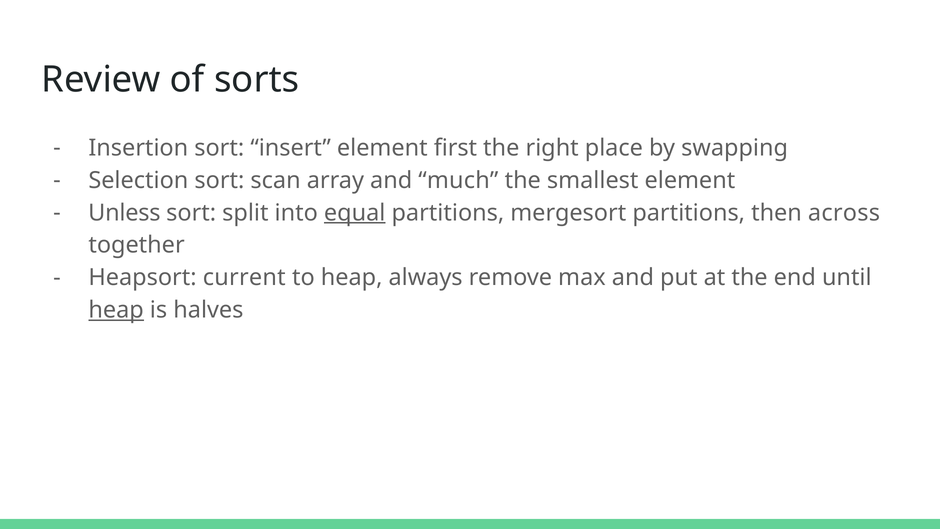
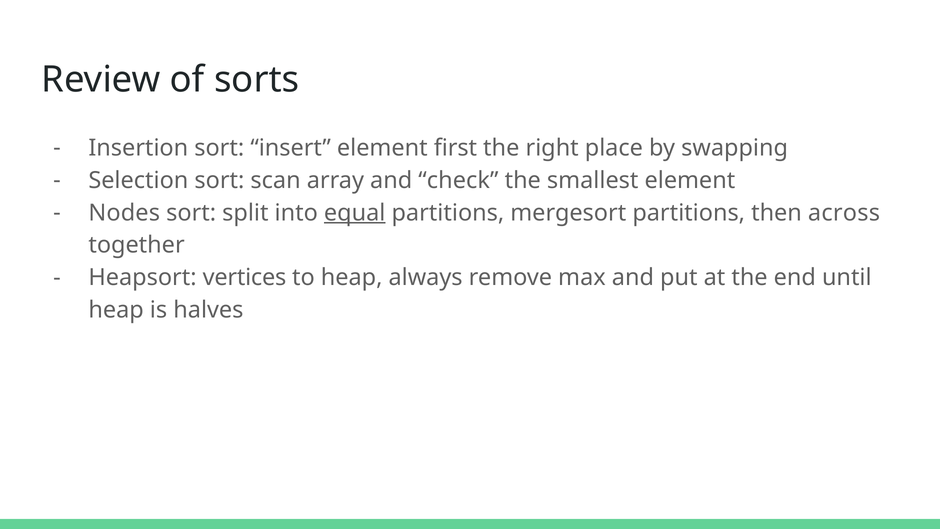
much: much -> check (458, 180)
Unless: Unless -> Nodes (124, 213)
current: current -> vertices (244, 278)
heap underline: present -> none (116, 310)
